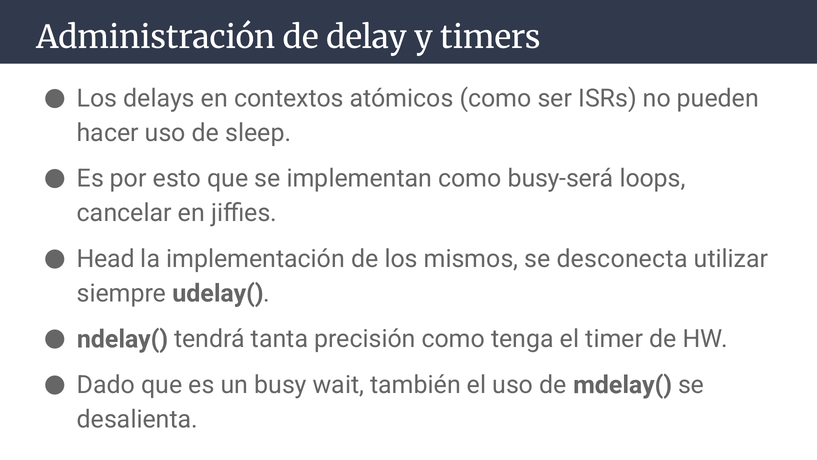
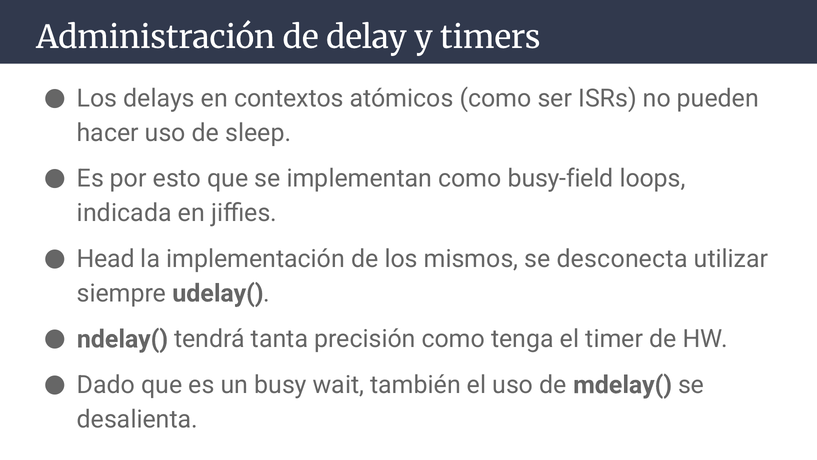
busy-será: busy-será -> busy-field (561, 178)
cancelar: cancelar -> indicada (124, 213)
